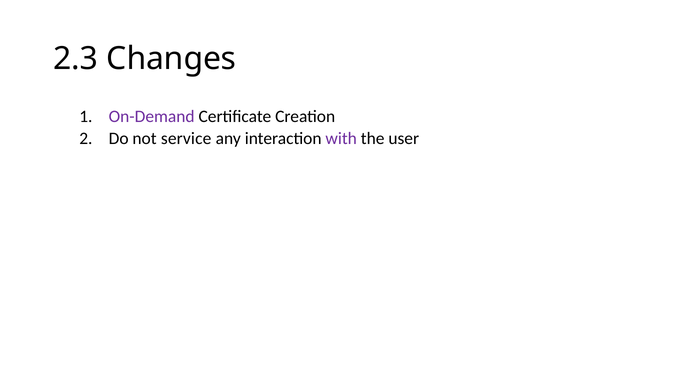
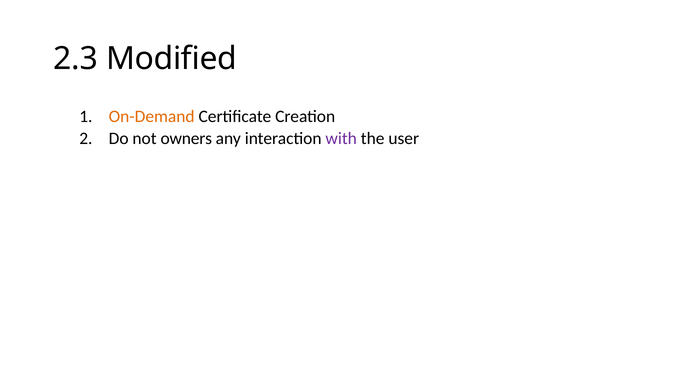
Changes: Changes -> Modified (171, 59)
On-Demand colour: purple -> orange (152, 116)
service: service -> owners (186, 139)
